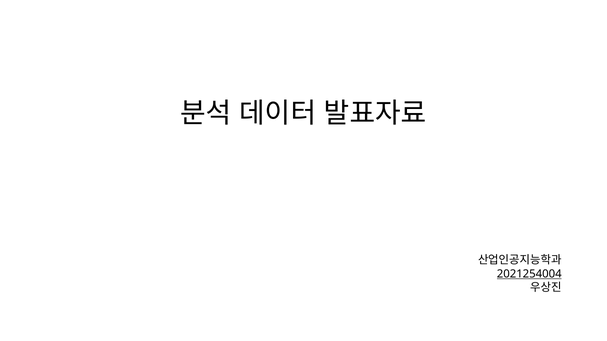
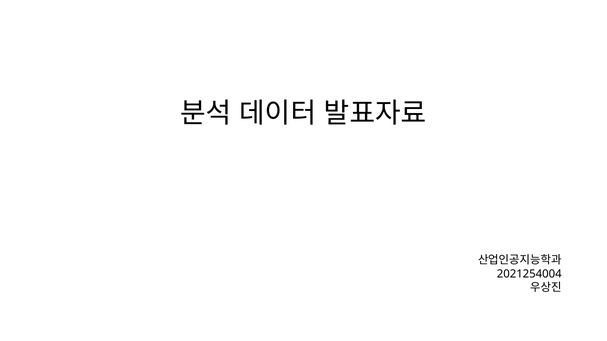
2021254004 underline: present -> none (529, 274)
